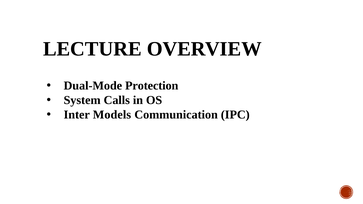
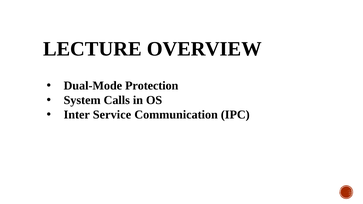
Models: Models -> Service (112, 115)
